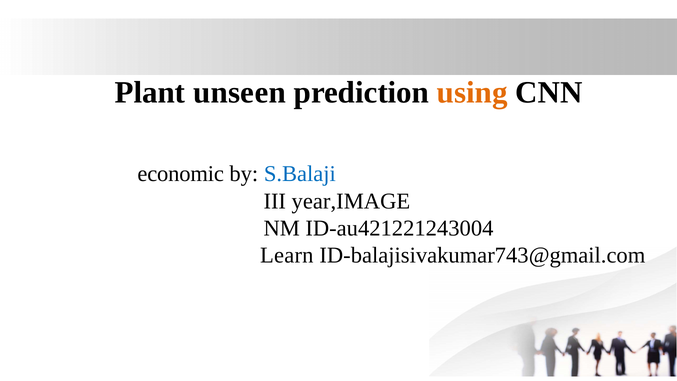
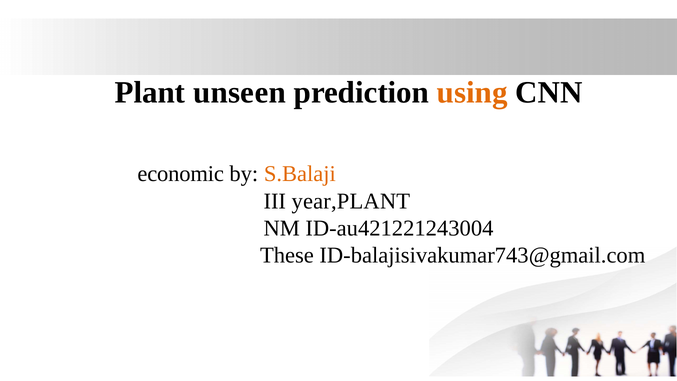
S.Balaji colour: blue -> orange (300, 174)
year,IMAGE: year,IMAGE -> year,PLANT (351, 201)
Learn: Learn -> These (287, 255)
